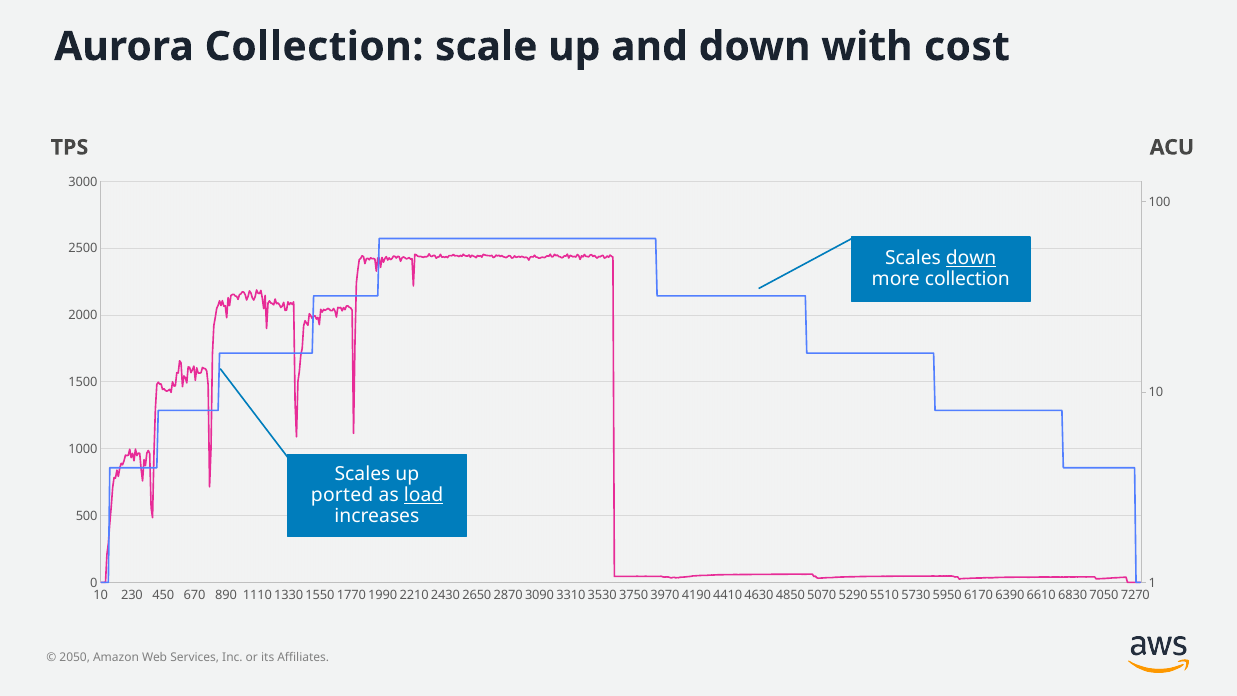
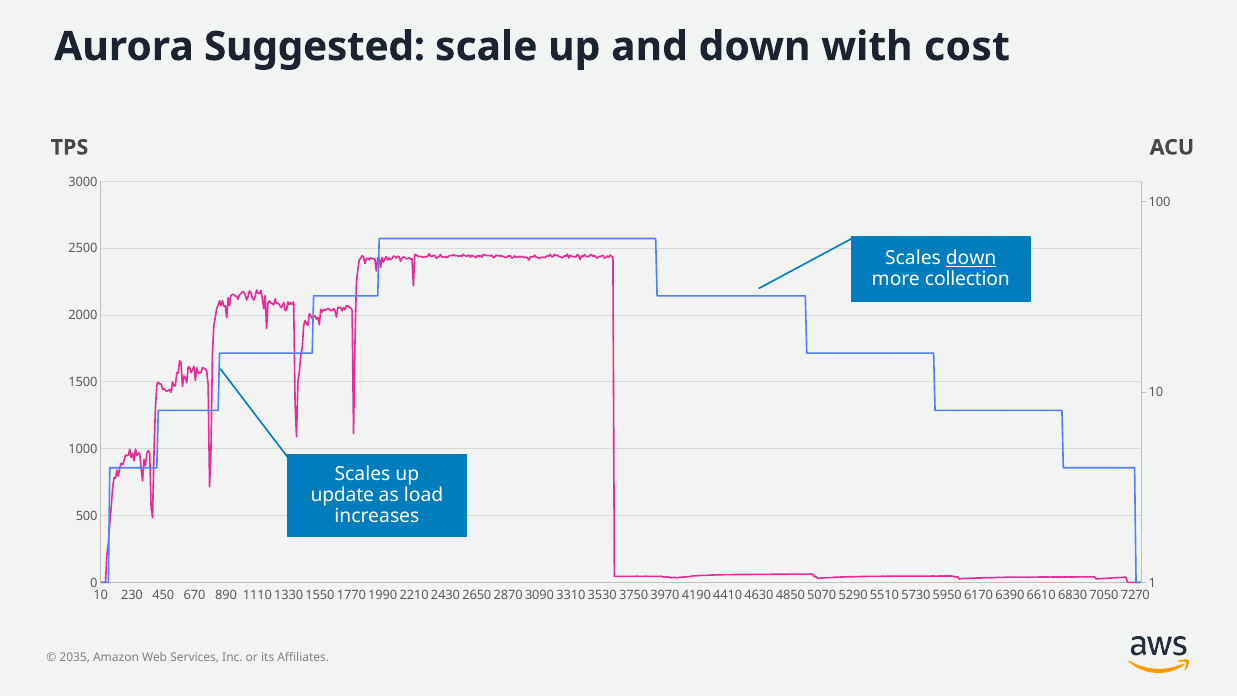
Aurora Collection: Collection -> Suggested (315, 47)
ported: ported -> update (342, 495)
load underline: present -> none (424, 495)
2050: 2050 -> 2035 (75, 658)
